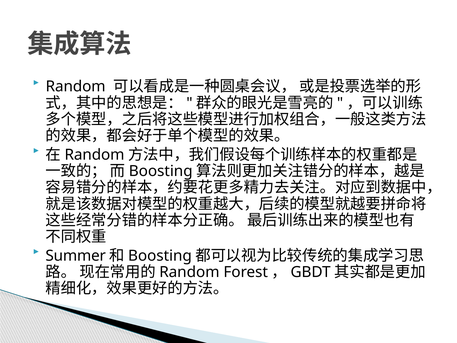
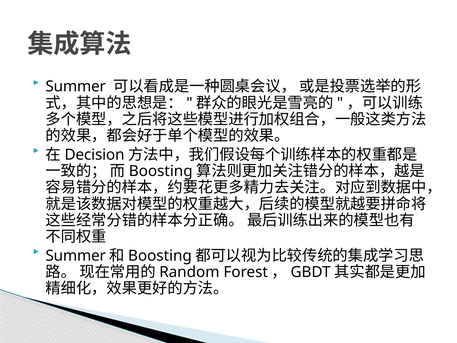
Random: Random -> Summer (76, 86)
Random: Random -> Decision (95, 155)
